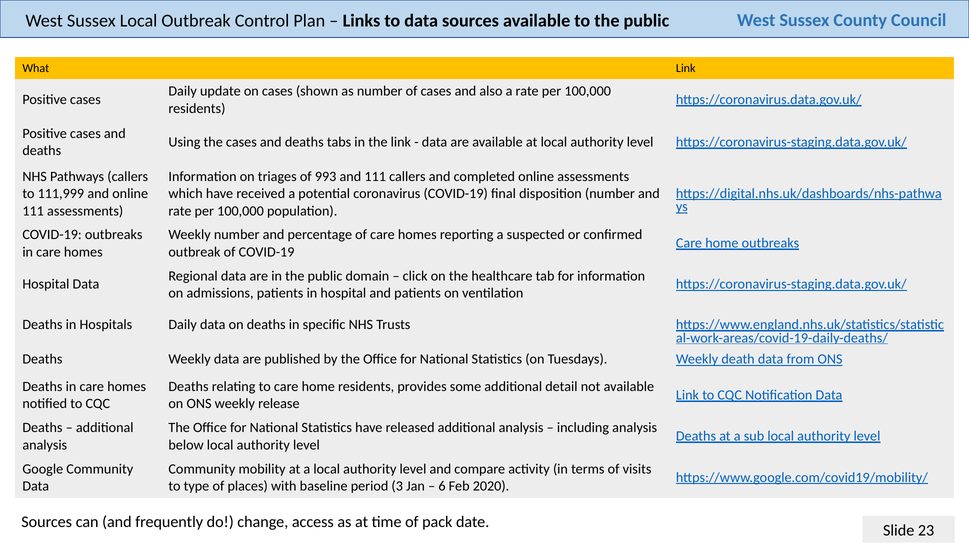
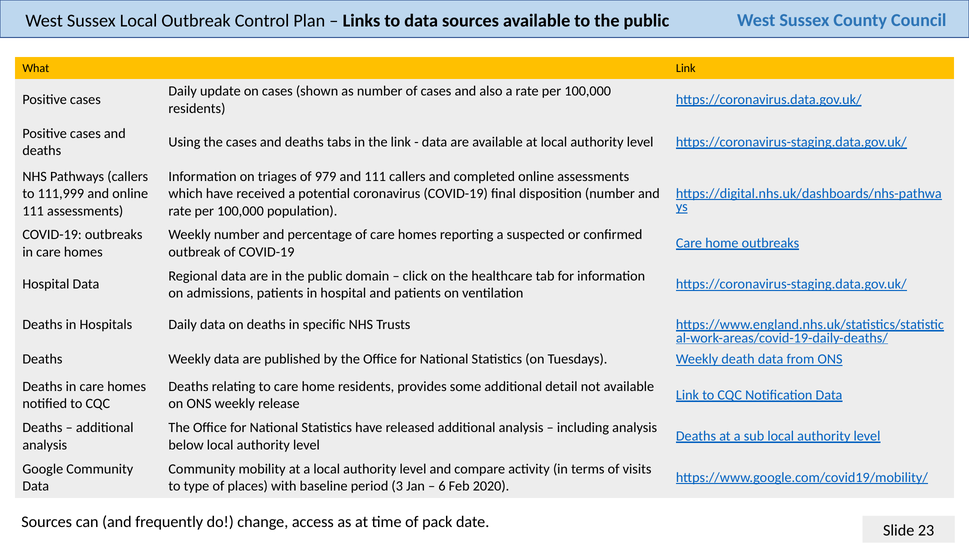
993: 993 -> 979 (326, 176)
